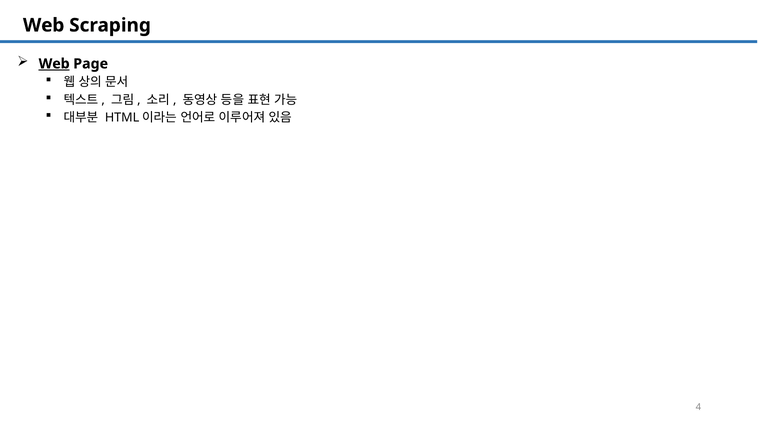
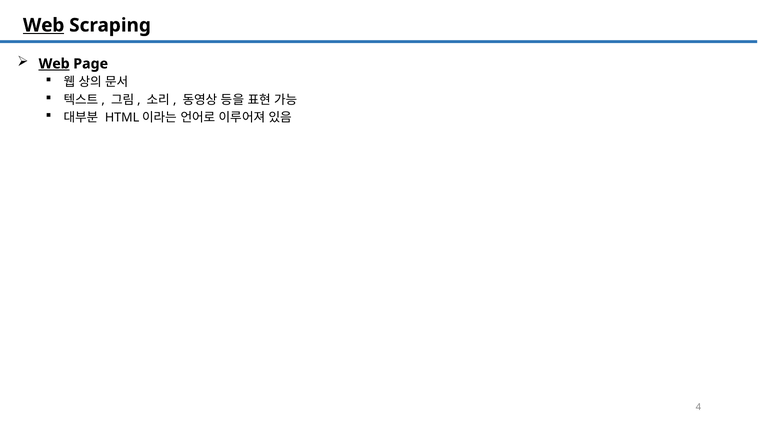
Web underline: none -> present (44, 25)
